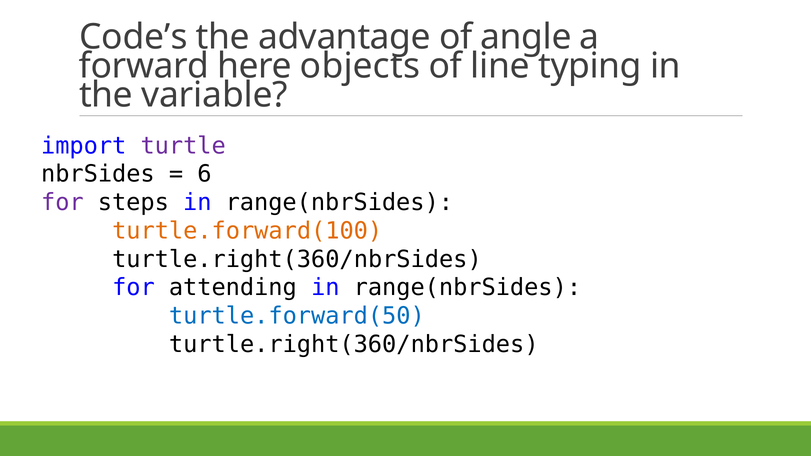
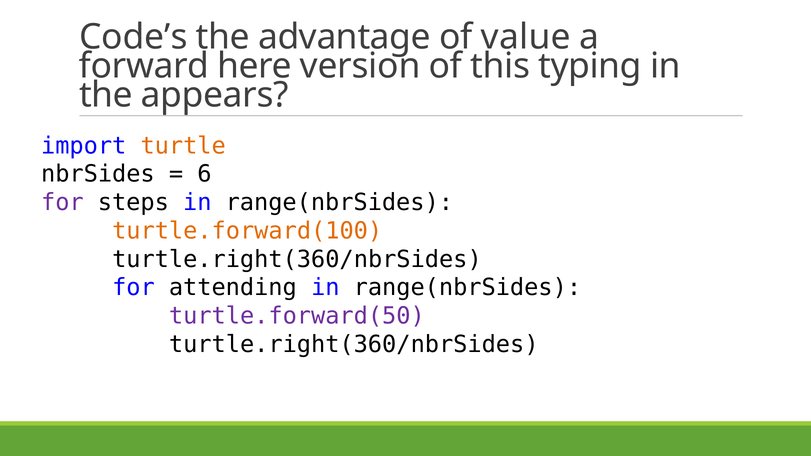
angle: angle -> value (526, 37)
objects: objects -> version (360, 66)
line: line -> this (500, 66)
variable: variable -> appears (215, 95)
turtle colour: purple -> orange (183, 146)
turtle.forward(50 colour: blue -> purple (297, 316)
